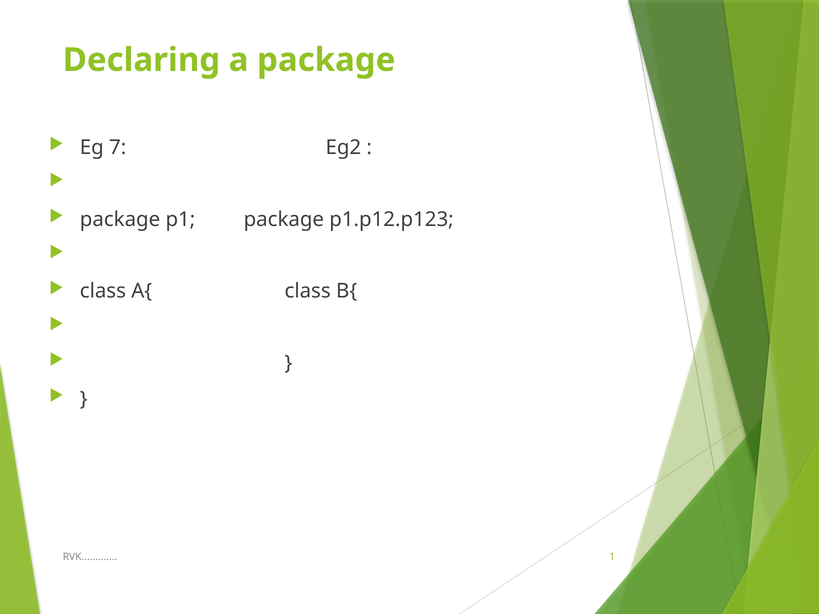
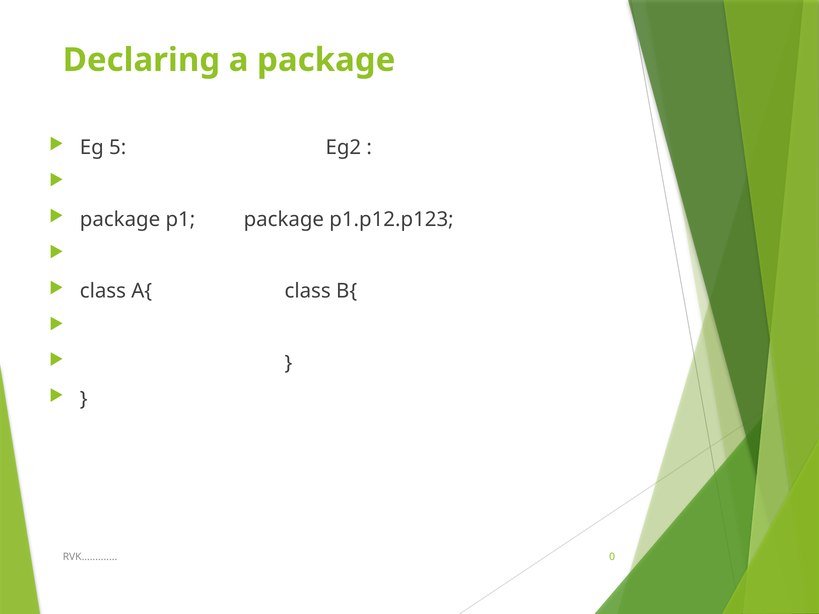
7: 7 -> 5 (118, 147)
1: 1 -> 0 (612, 557)
